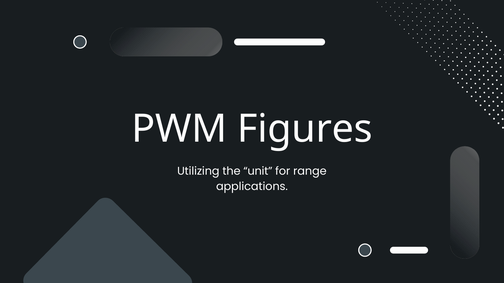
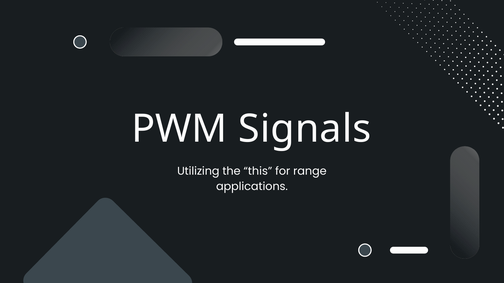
Figures: Figures -> Signals (305, 129)
unit: unit -> this (258, 172)
